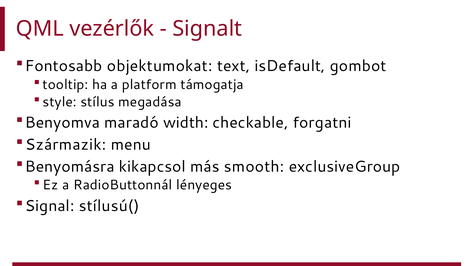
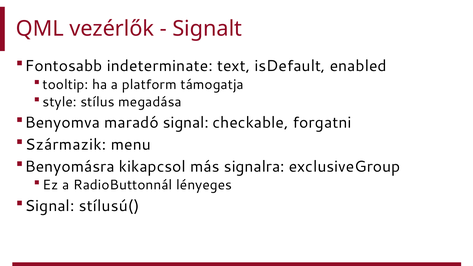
objektumokat: objektumokat -> indeterminate (160, 66)
gombot: gombot -> enabled (358, 66)
maradó width: width -> signal (186, 123)
smooth: smooth -> signalra (254, 167)
